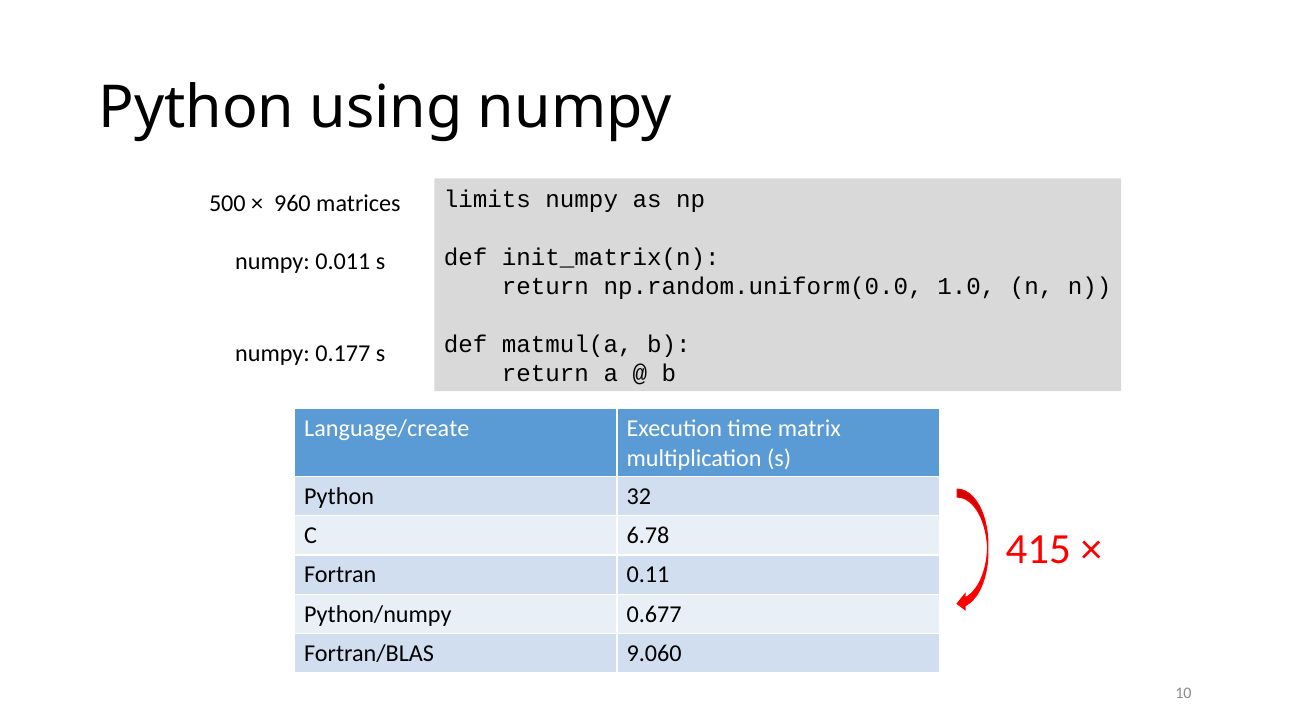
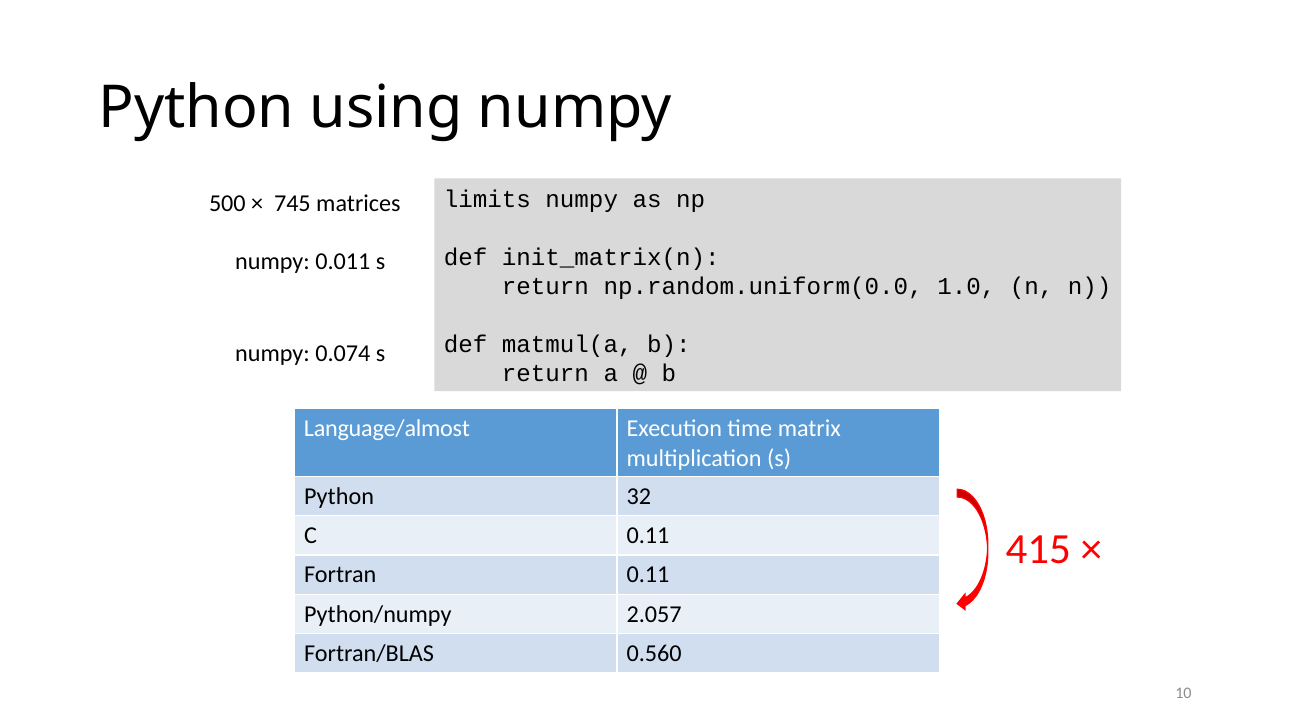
960: 960 -> 745 (292, 203)
0.177: 0.177 -> 0.074 (343, 353)
Language/create: Language/create -> Language/almost (387, 428)
C 6.78: 6.78 -> 0.11 (648, 535)
0.677: 0.677 -> 2.057 (654, 614)
9.060: 9.060 -> 0.560 (654, 653)
